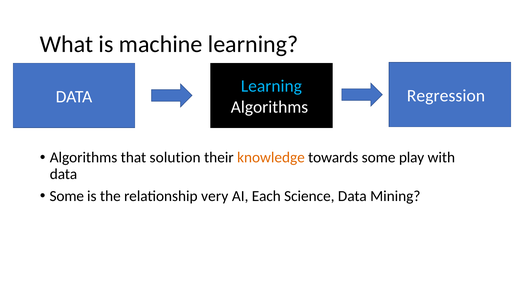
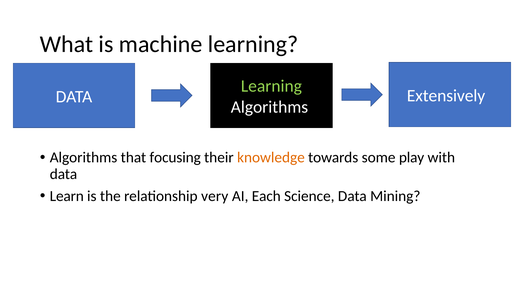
Learning colour: light blue -> light green (271, 86)
Regression: Regression -> Extensively (446, 96)
solution: solution -> focusing (175, 157)
Some: Some -> Learn (67, 196)
